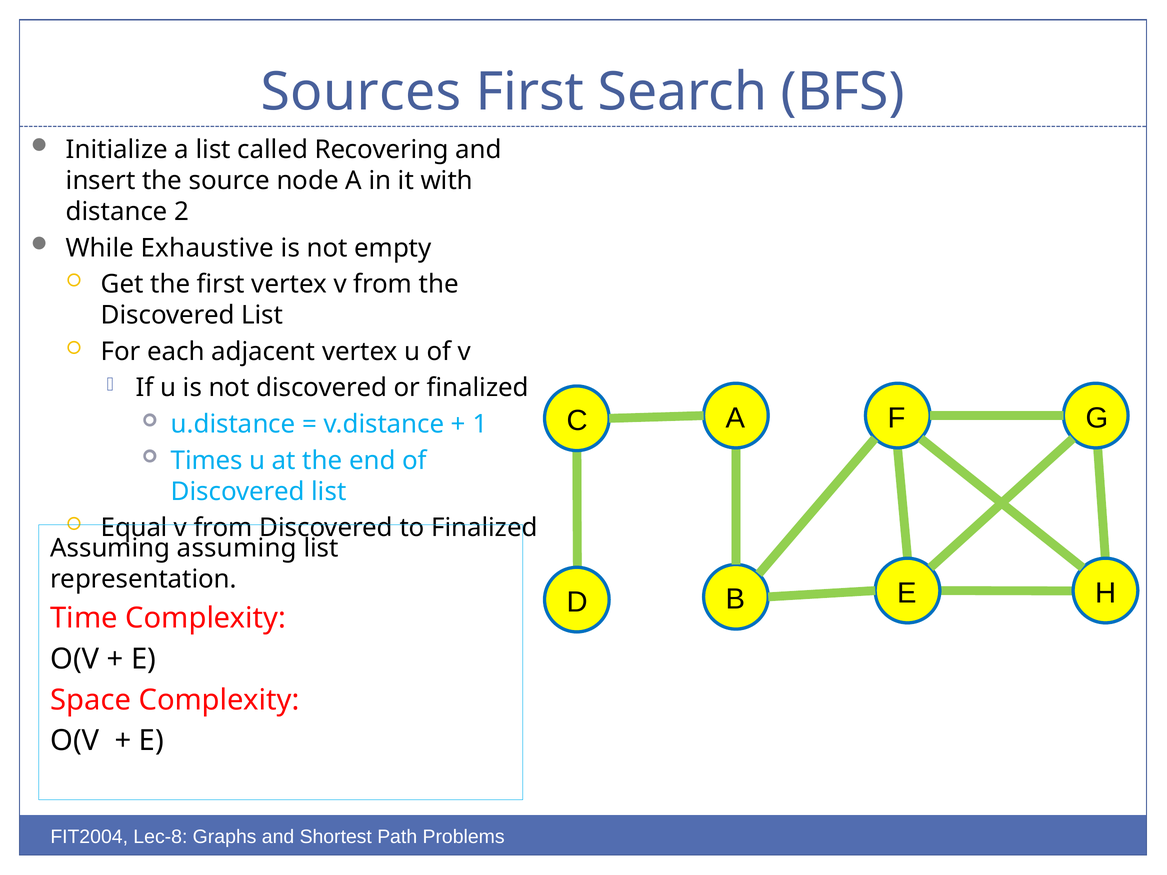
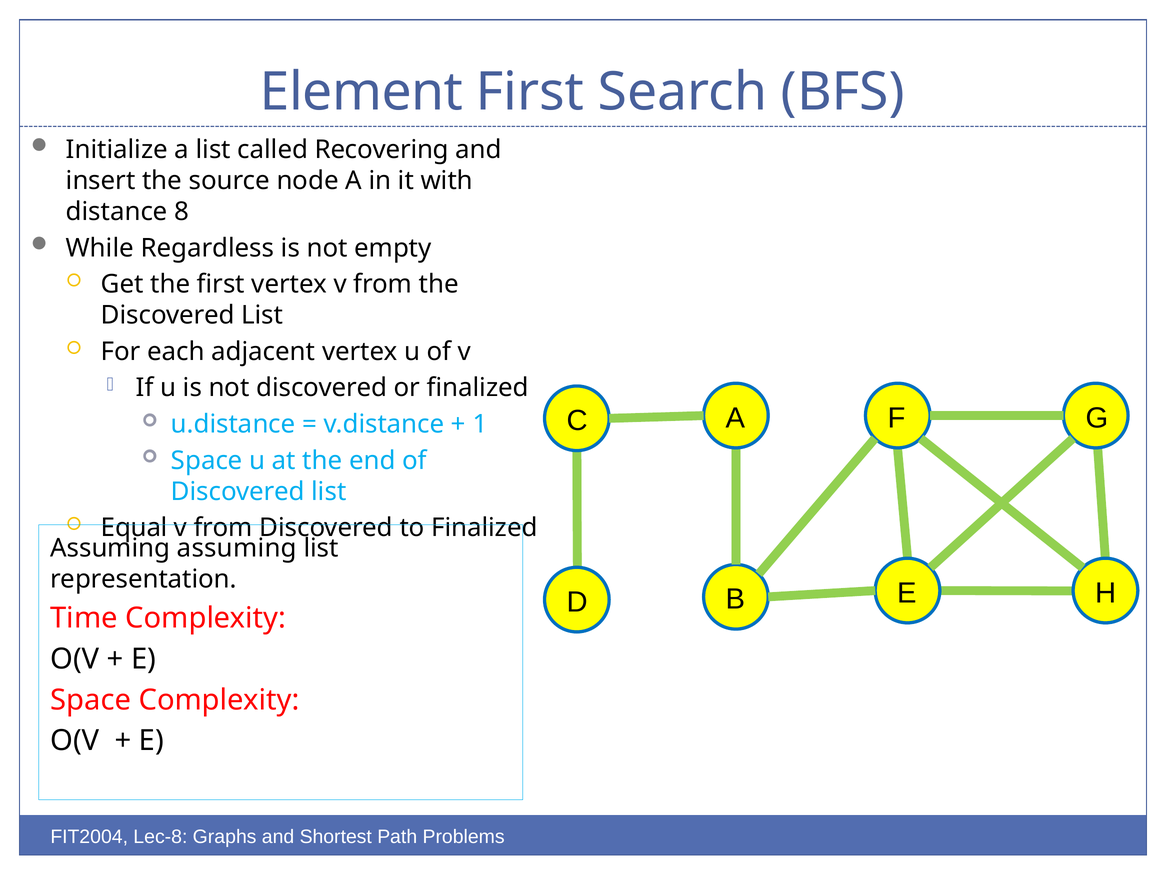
Sources: Sources -> Element (361, 92)
2: 2 -> 8 (182, 212)
Exhaustive: Exhaustive -> Regardless (207, 248)
Times: Times -> Space (207, 461)
